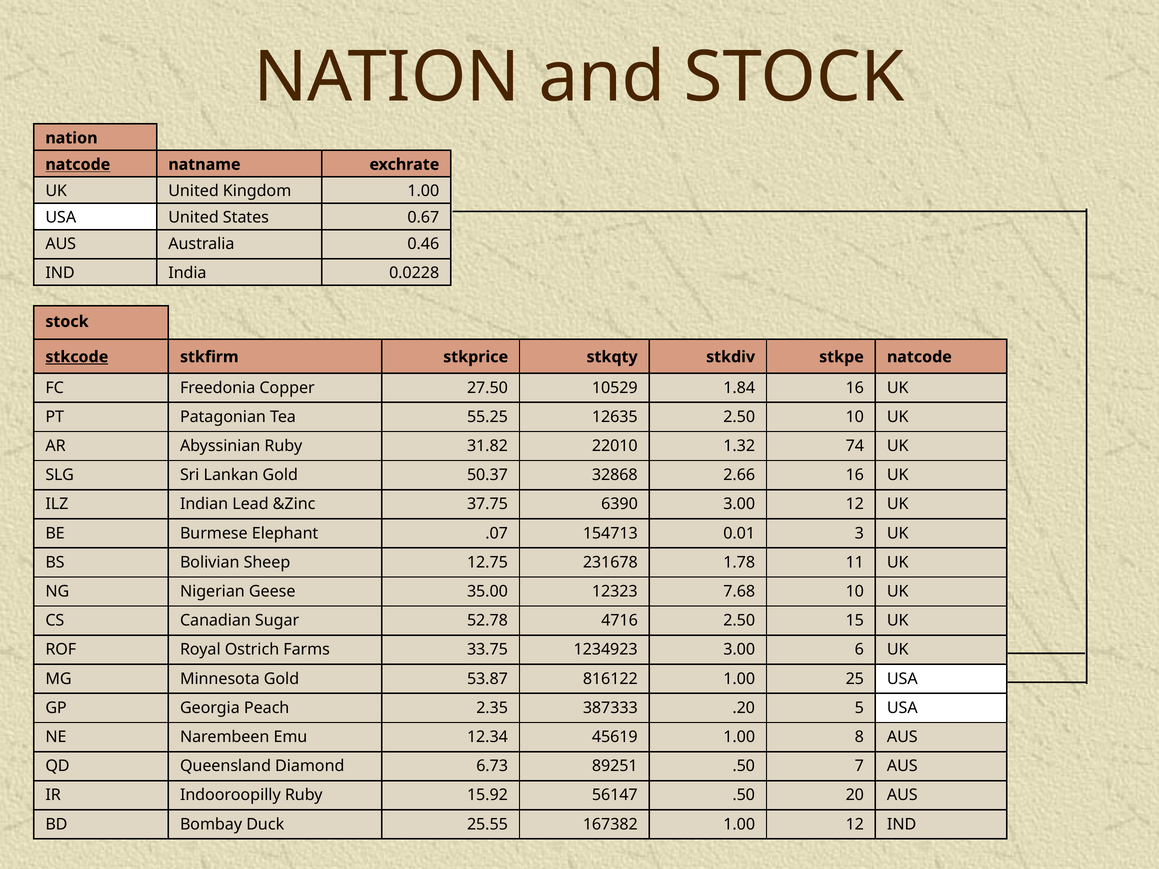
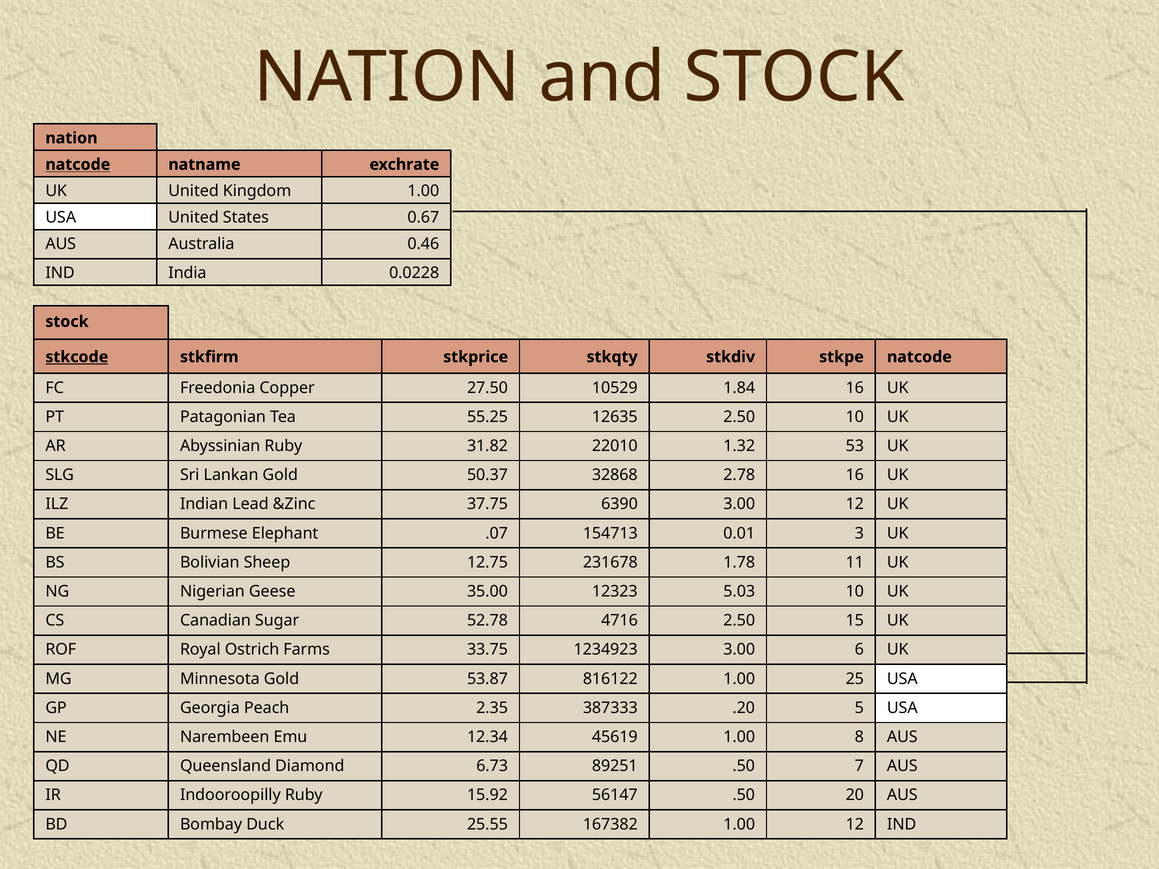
74: 74 -> 53 (855, 446)
2.66: 2.66 -> 2.78 (739, 475)
7.68: 7.68 -> 5.03 (739, 592)
